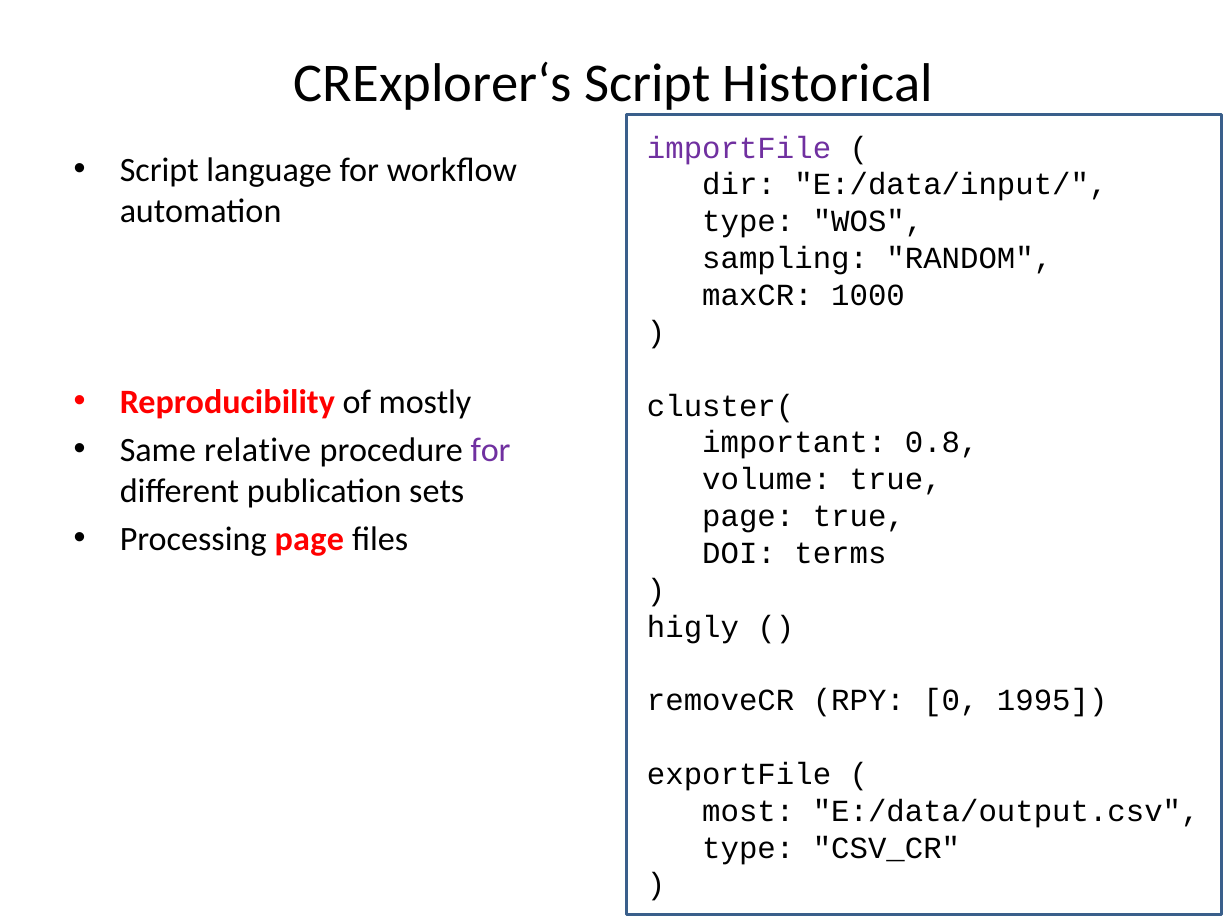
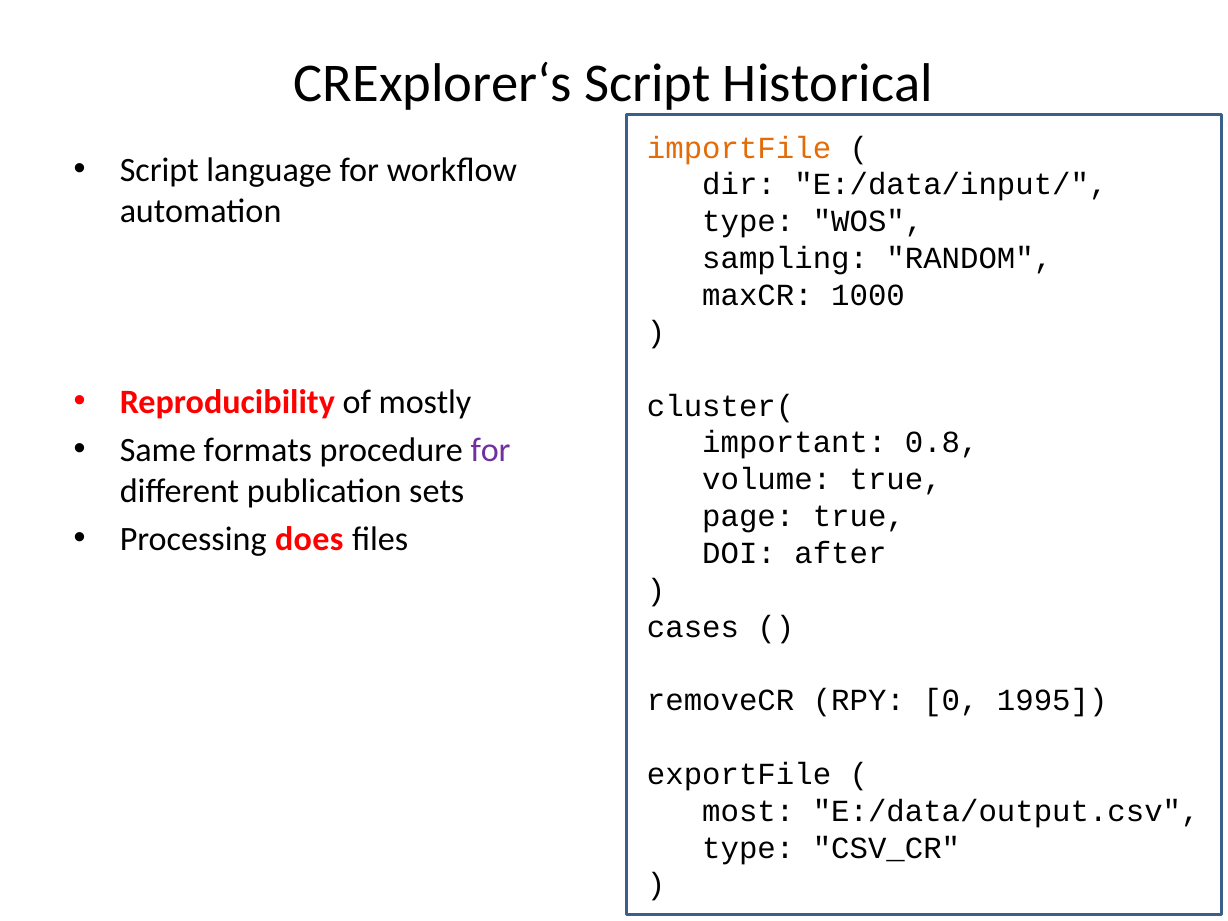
importFile colour: purple -> orange (739, 148)
relative: relative -> formats (258, 450)
Processing page: page -> does (309, 539)
terms: terms -> after (840, 553)
higly: higly -> cases (693, 627)
